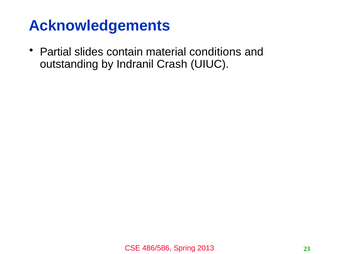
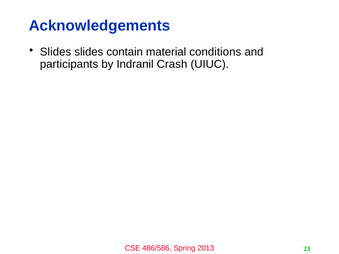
Partial: Partial -> Slides (56, 52)
outstanding: outstanding -> participants (69, 64)
